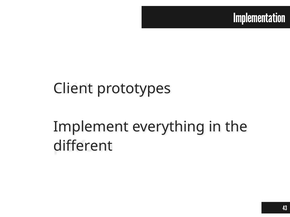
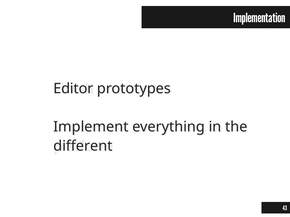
Client: Client -> Editor (73, 89)
